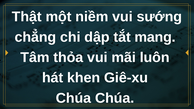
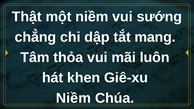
Chúa: Chúa -> Niềm (73, 98)
